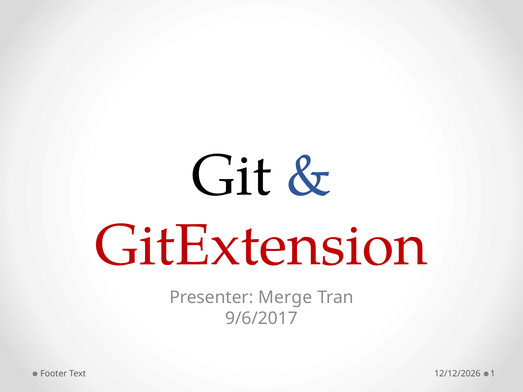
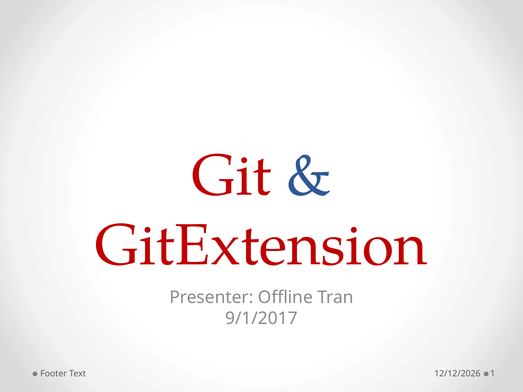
Git colour: black -> red (232, 176)
Merge: Merge -> Offline (285, 298)
9/6/2017: 9/6/2017 -> 9/1/2017 (261, 319)
